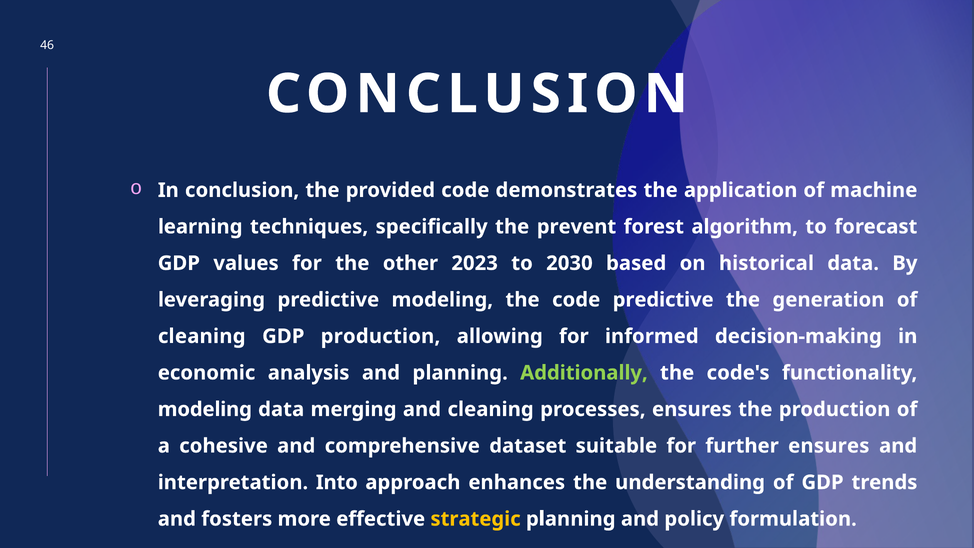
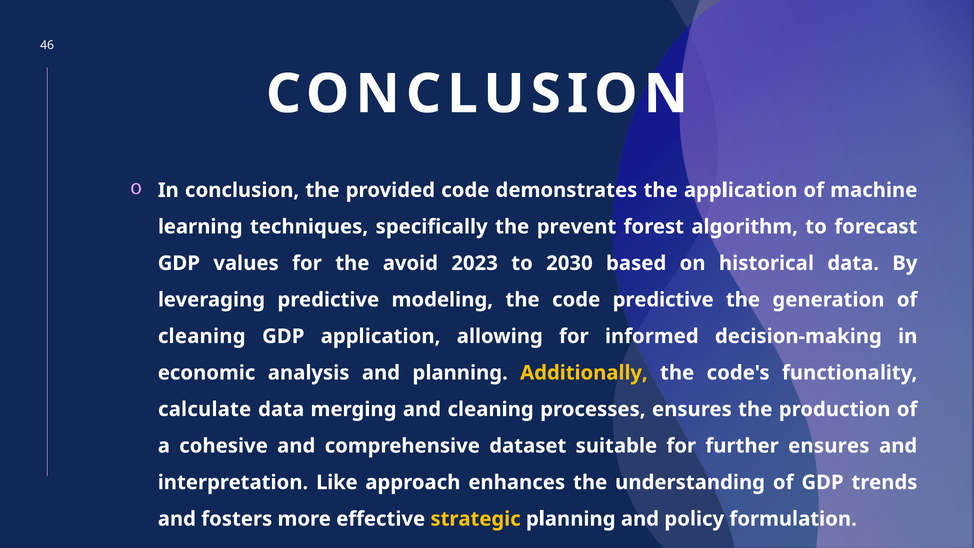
other: other -> avoid (410, 263)
GDP production: production -> application (381, 336)
Additionally colour: light green -> yellow (584, 373)
modeling: modeling -> calculate (205, 409)
Into: Into -> Like (337, 482)
